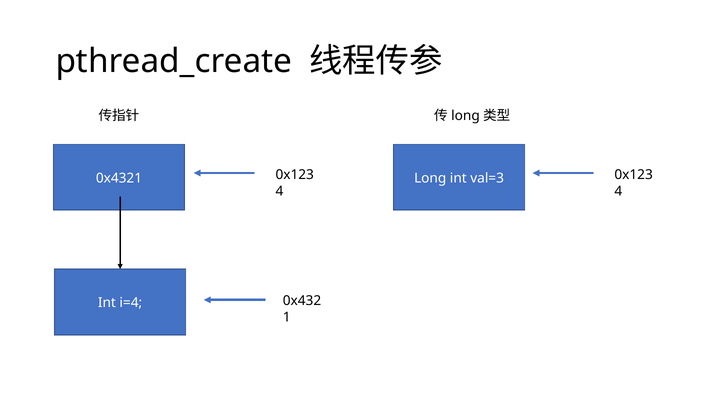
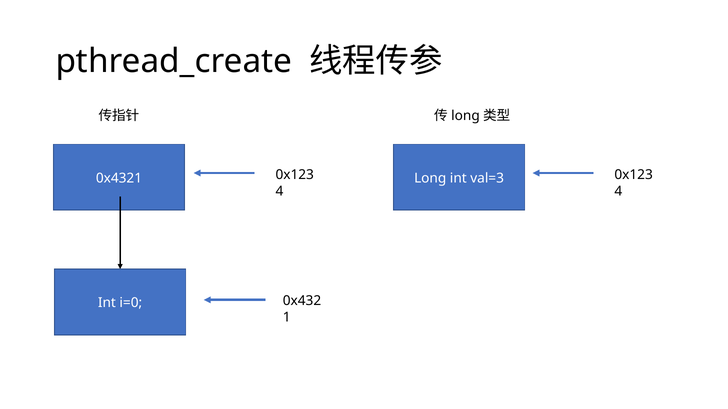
i=4: i=4 -> i=0 (131, 303)
